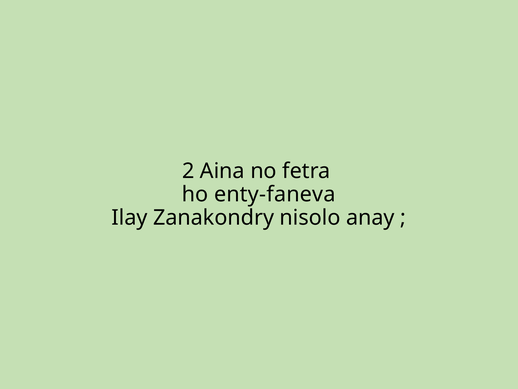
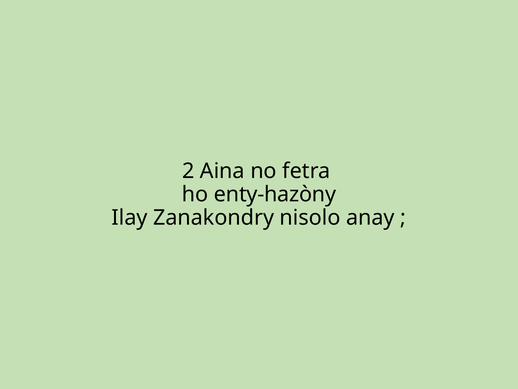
enty-faneva: enty-faneva -> enty-hazòny (275, 194)
